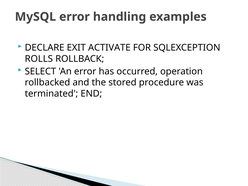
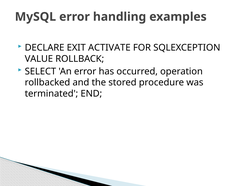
ROLLS: ROLLS -> VALUE (39, 59)
